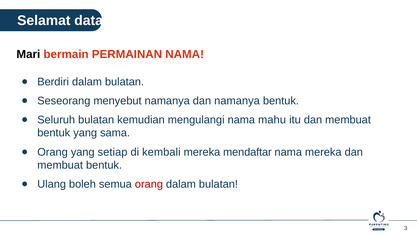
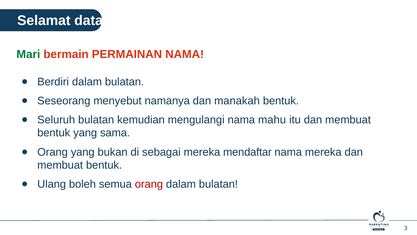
Mari colour: black -> green (28, 54)
dan namanya: namanya -> manakah (237, 101)
setiap: setiap -> bukan (113, 152)
kembali: kembali -> sebagai (161, 152)
